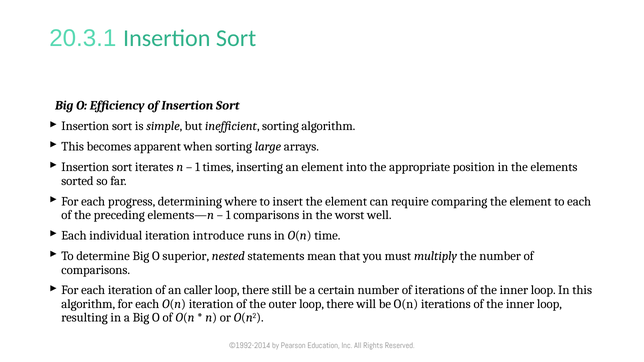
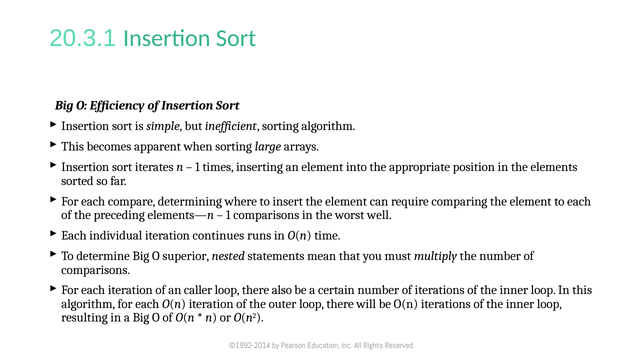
progress: progress -> compare (132, 202)
introduce: introduce -> continues (218, 236)
still: still -> also (282, 290)
